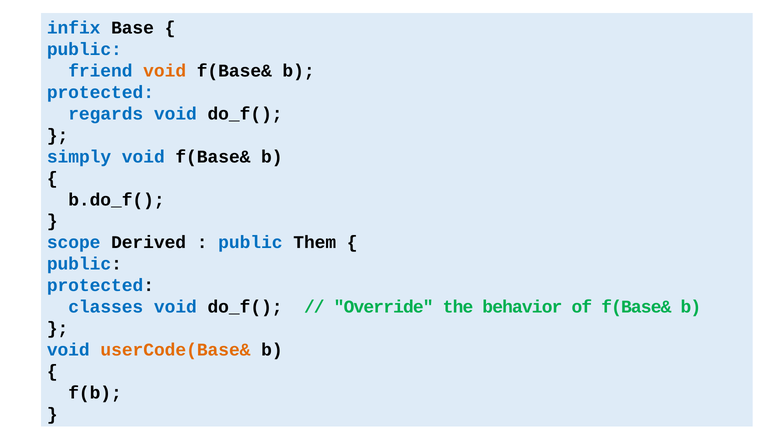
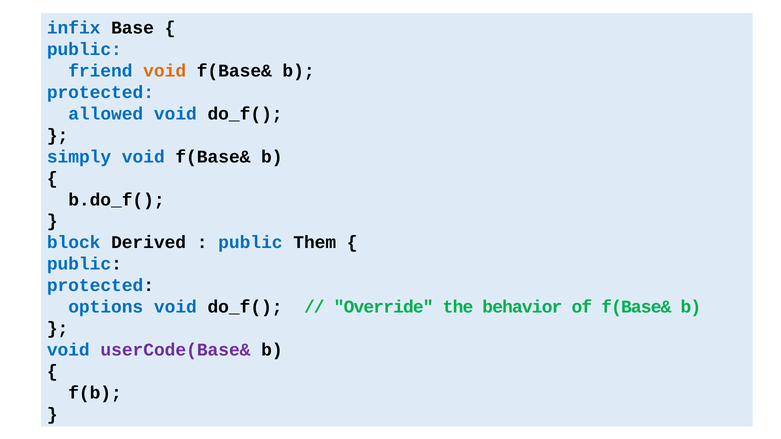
regards: regards -> allowed (106, 114)
scope: scope -> block (74, 243)
classes: classes -> options (106, 307)
userCode(Base& colour: orange -> purple (175, 350)
